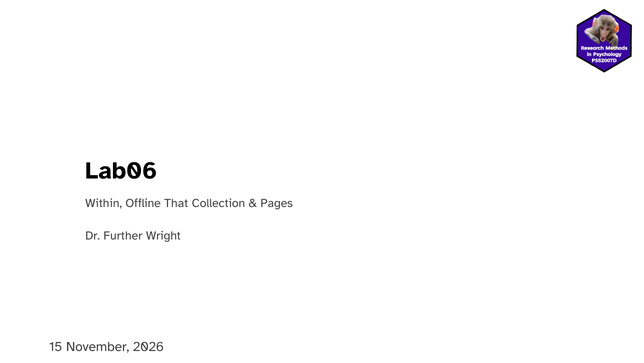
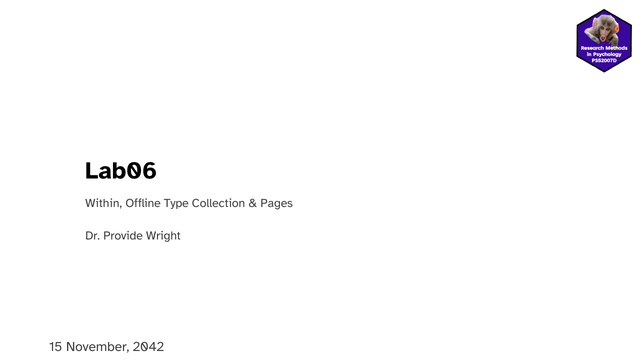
That: That -> Type (176, 203)
Further: Further -> Provide (123, 235)
2026: 2026 -> 2042 (148, 346)
